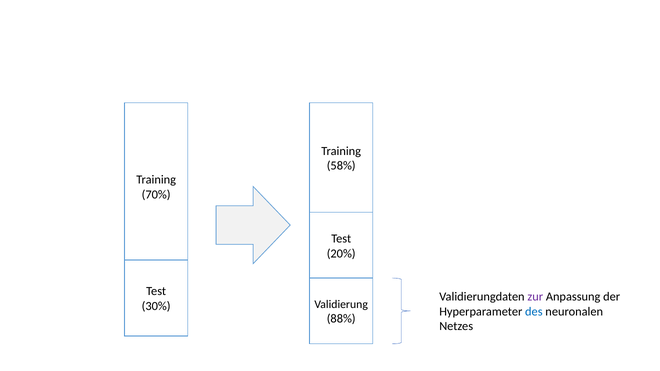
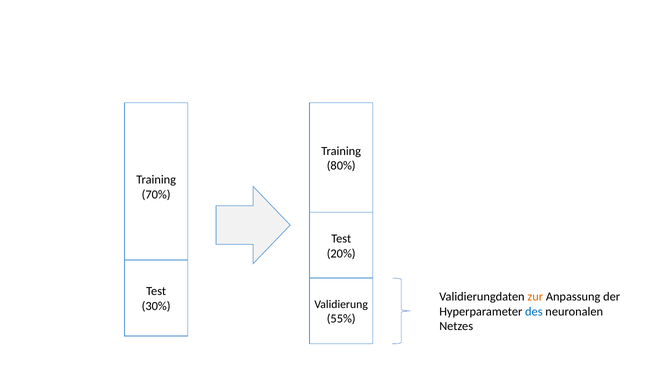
58%: 58% -> 80% (341, 166)
zur colour: purple -> orange (535, 297)
88%: 88% -> 55% (341, 319)
